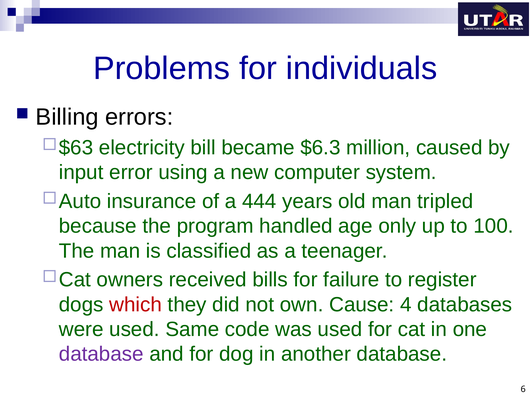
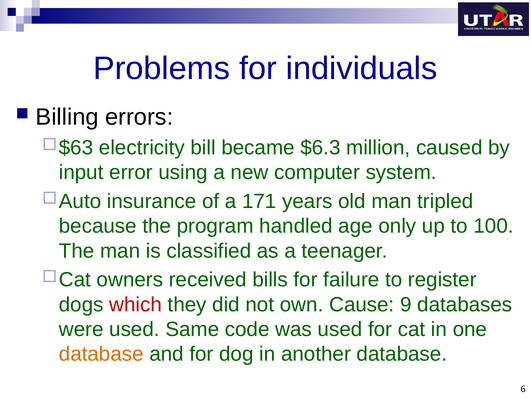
444: 444 -> 171 (259, 201)
4: 4 -> 9 (406, 305)
database colour: purple -> orange (101, 354)
